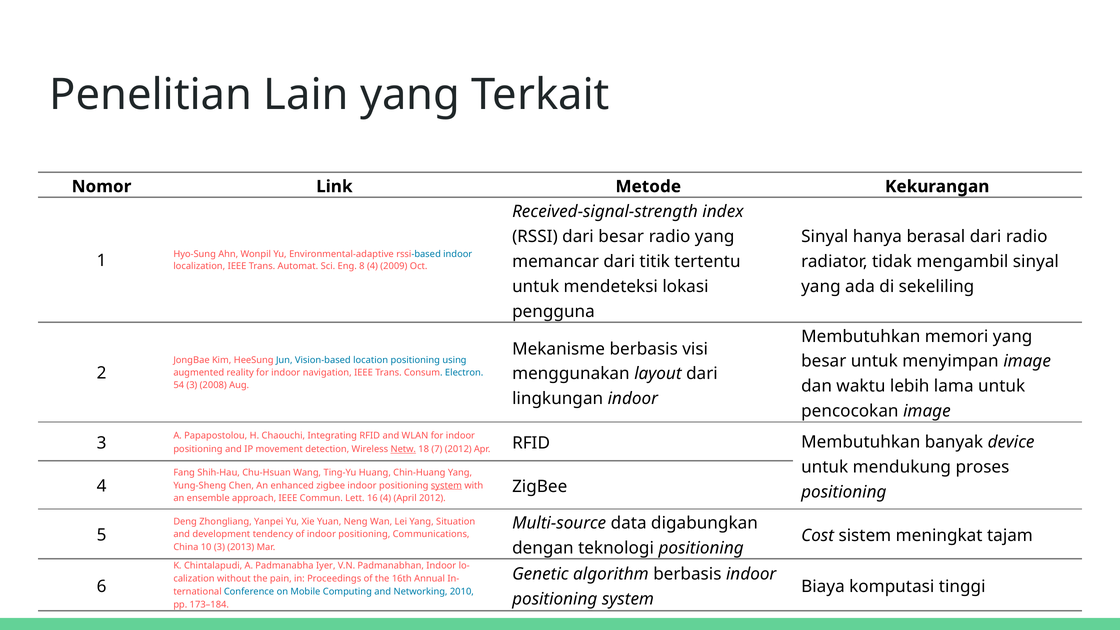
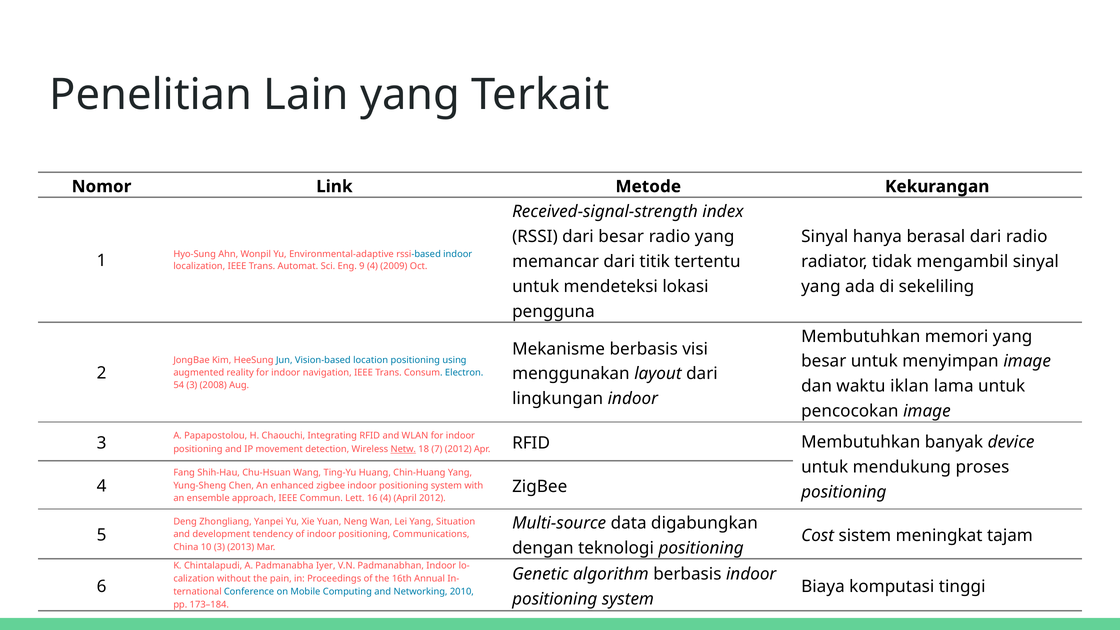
8: 8 -> 9 (362, 266)
lebih: lebih -> iklan (910, 386)
system underline: present -> none (446, 485)
